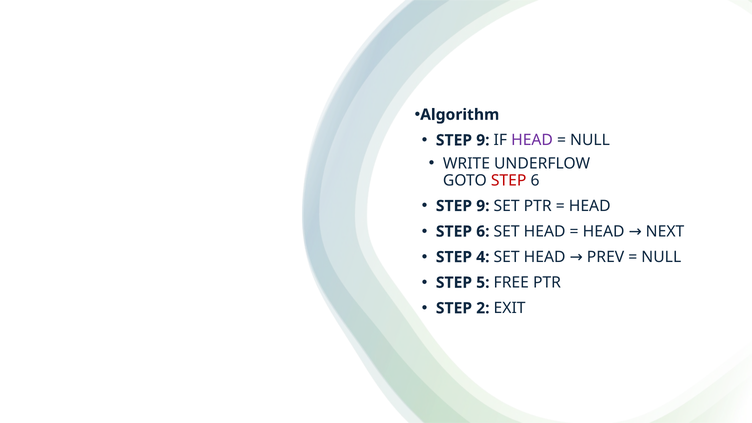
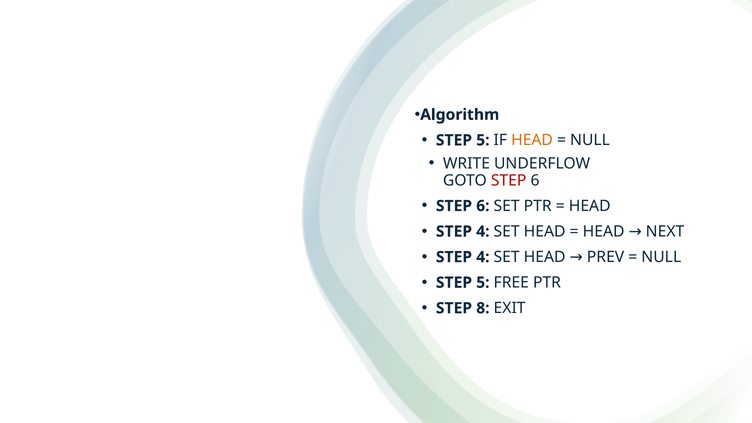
9: 9 -> 5 (483, 140)
HEAD colour: purple -> orange (532, 140)
9: 9 -> 6 (483, 206)
6: 6 -> 4 (483, 231)
2: 2 -> 8 (483, 308)
